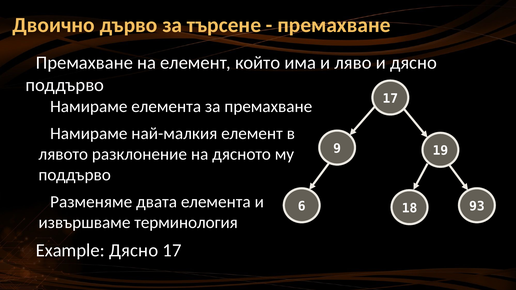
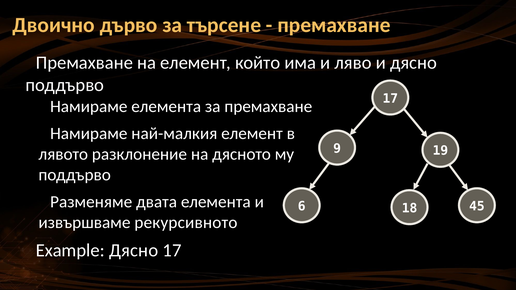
93: 93 -> 45 (477, 206)
терминология: терминология -> рекурсивното (186, 223)
